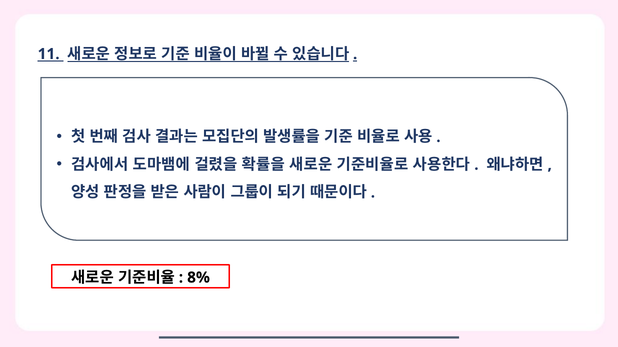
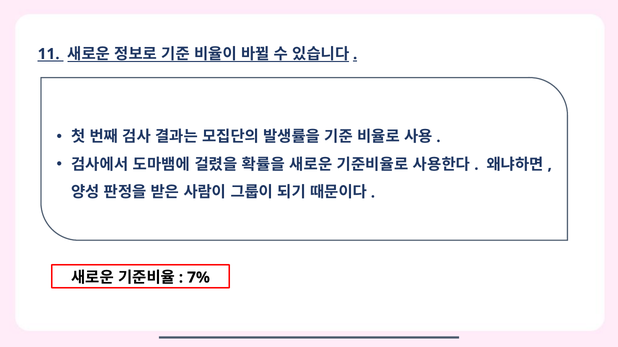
8%: 8% -> 7% (199, 278)
